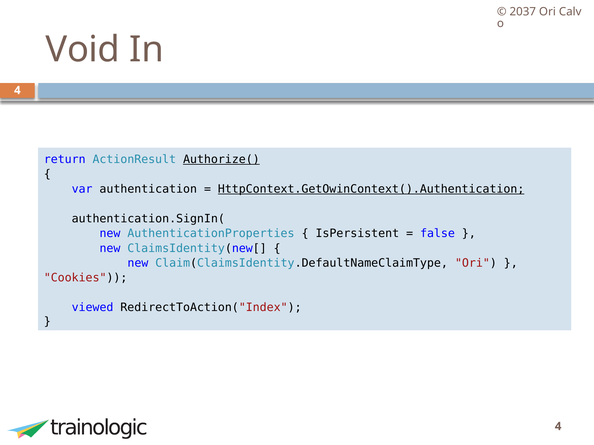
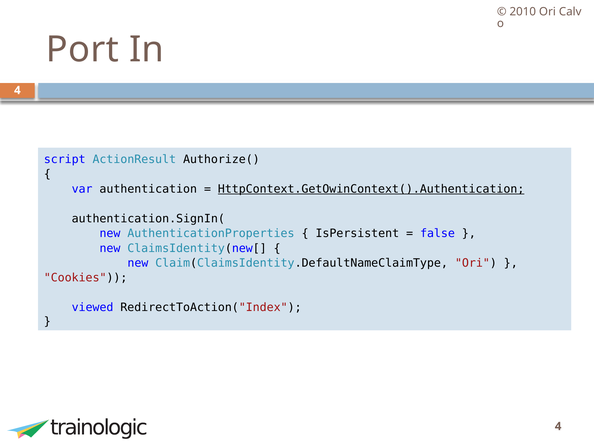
2037: 2037 -> 2010 (523, 12)
Void: Void -> Port (82, 50)
return: return -> script (65, 160)
Authorize( underline: present -> none (221, 160)
